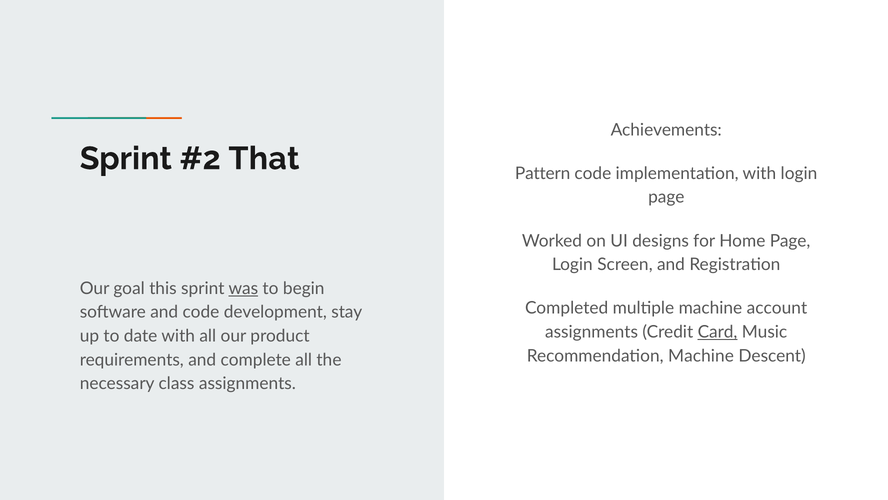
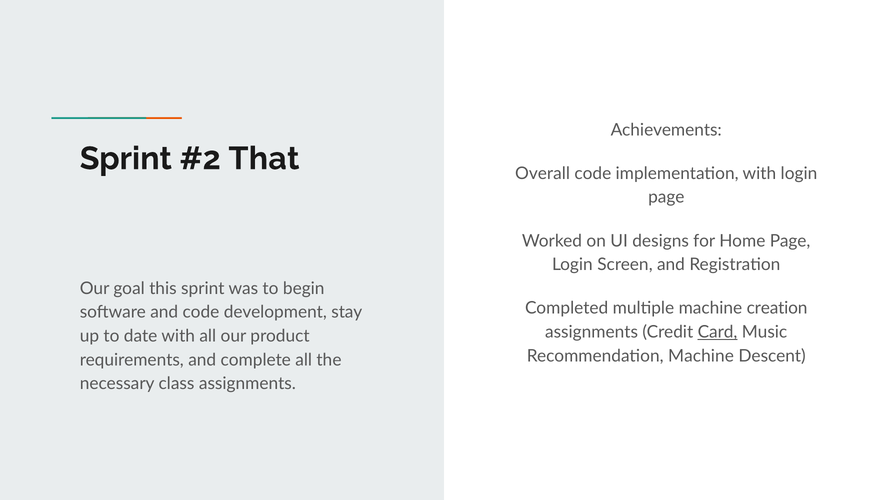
Pattern: Pattern -> Overall (543, 173)
was underline: present -> none (243, 288)
account: account -> creation (777, 308)
